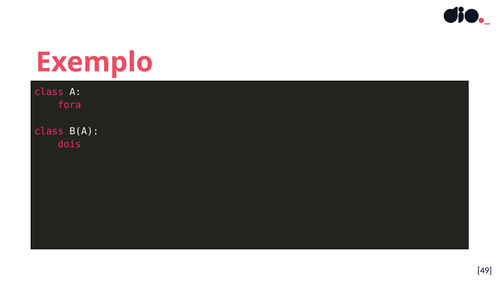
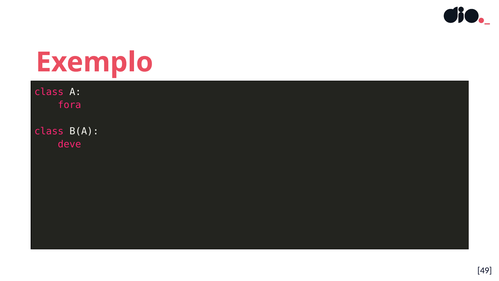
dois: dois -> deve (69, 144)
